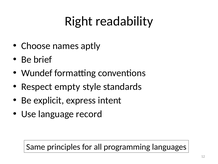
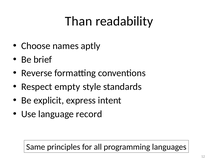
Right: Right -> Than (79, 21)
Wundef: Wundef -> Reverse (37, 73)
